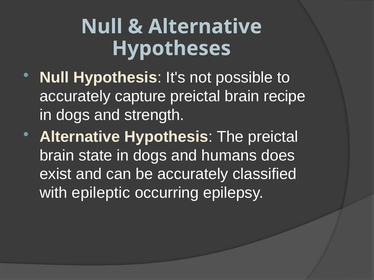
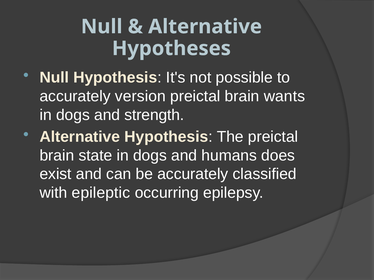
capture: capture -> version (140, 96)
recipe: recipe -> wants (284, 96)
